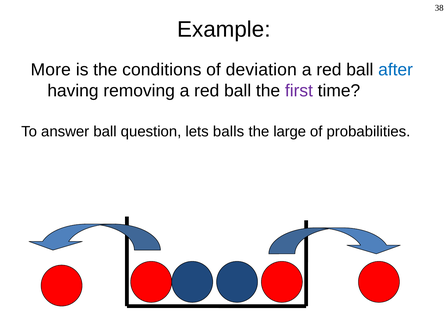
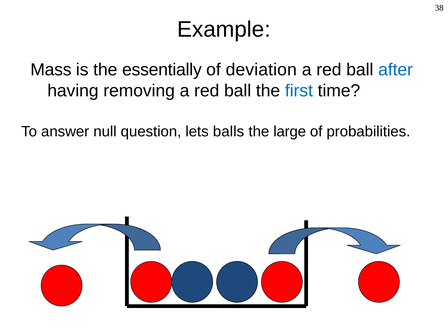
More: More -> Mass (51, 70)
conditions: conditions -> essentially (162, 70)
first colour: purple -> blue (299, 91)
answer ball: ball -> null (105, 132)
